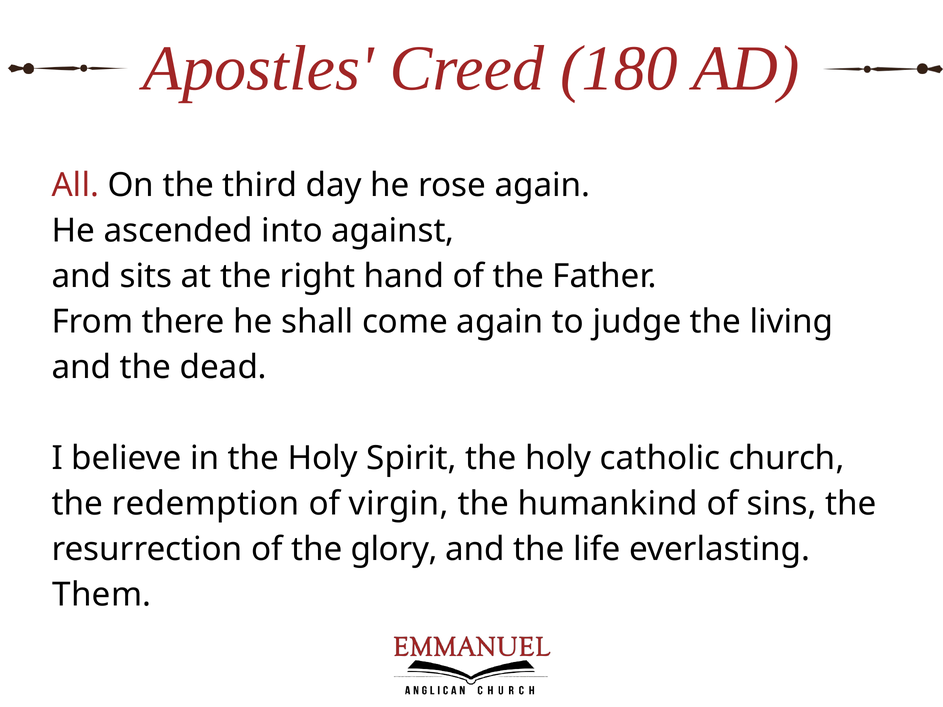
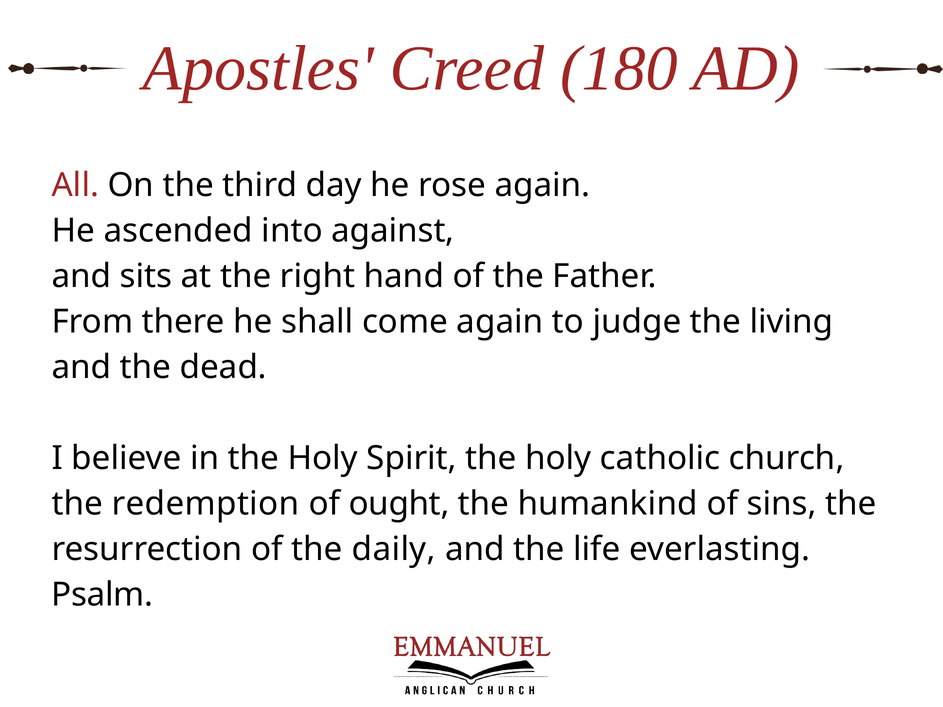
virgin: virgin -> ought (399, 504)
glory: glory -> daily (394, 549)
Them: Them -> Psalm (102, 595)
